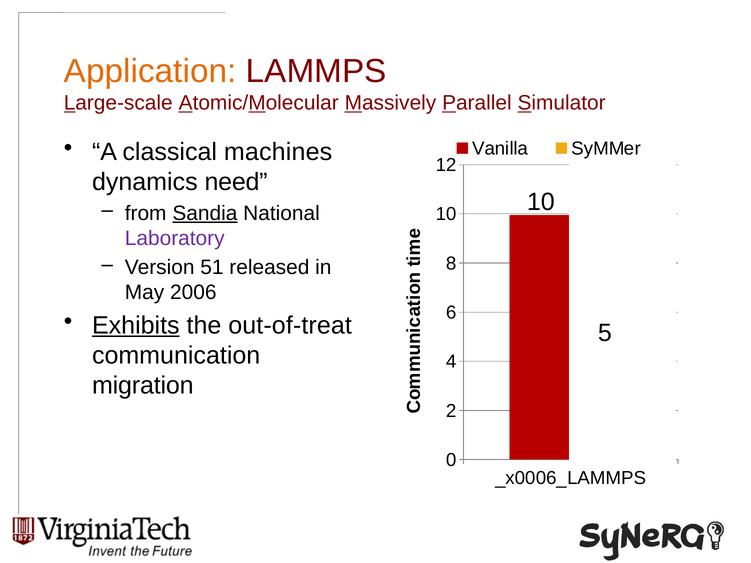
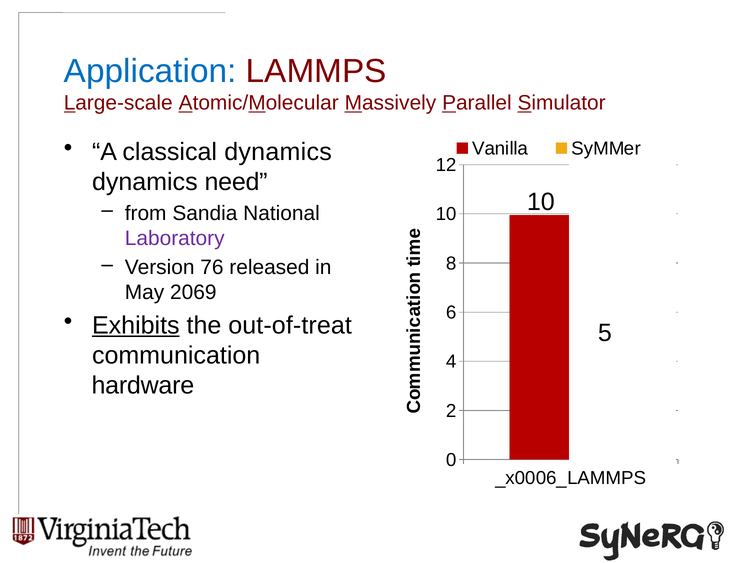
Application colour: orange -> blue (150, 71)
classical machines: machines -> dynamics (278, 152)
Sandia underline: present -> none (205, 213)
51: 51 -> 76 (212, 268)
2006: 2006 -> 2069 (193, 293)
migration: migration -> hardware (143, 386)
